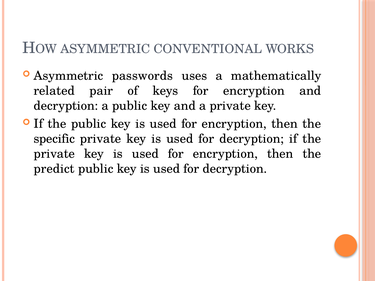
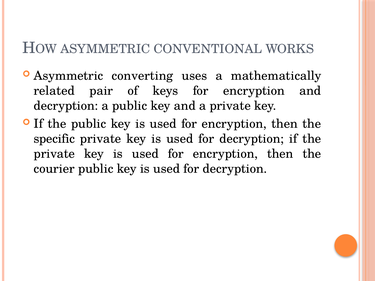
passwords: passwords -> converting (142, 76)
predict: predict -> courier (54, 169)
